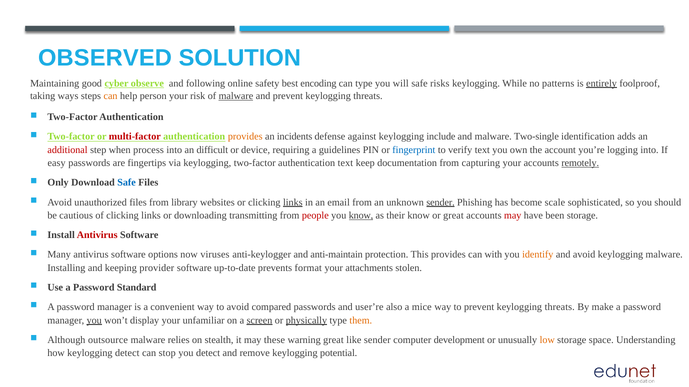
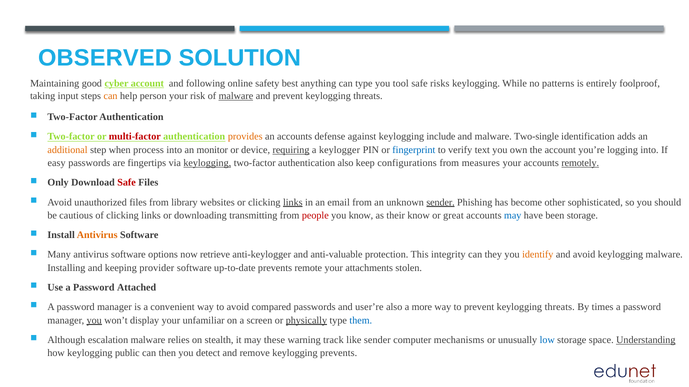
cyber observe: observe -> account (147, 83)
encoding: encoding -> anything (318, 83)
will: will -> tool (401, 83)
entirely underline: present -> none (602, 83)
ways: ways -> input (68, 96)
an incidents: incidents -> accounts (295, 137)
additional colour: red -> orange (68, 150)
difficult: difficult -> monitor (212, 150)
requiring underline: none -> present (291, 150)
guidelines: guidelines -> keylogger (340, 150)
keylogging underline: none -> present (207, 163)
authentication text: text -> also (345, 163)
documentation: documentation -> configurations (407, 163)
capturing: capturing -> measures (481, 163)
Safe colour: blue -> red (127, 183)
scale: scale -> other (555, 203)
know underline: present -> none (361, 216)
may colour: red -> blue (513, 216)
Antivirus colour: red -> orange (97, 235)
viruses: viruses -> retrieve (215, 255)
anti-maintain: anti-maintain -> anti-valuable (337, 255)
This provides: provides -> integrity (448, 255)
with: with -> they (493, 255)
format: format -> remote (308, 268)
Standard: Standard -> Attached (137, 288)
mice: mice -> more (422, 307)
make: make -> times (603, 307)
screen underline: present -> none (259, 321)
them colour: orange -> blue (361, 321)
outsource: outsource -> escalation (108, 340)
warning great: great -> track (333, 340)
development: development -> mechanisms (459, 340)
low colour: orange -> blue (547, 340)
Understanding underline: none -> present (646, 340)
keylogging detect: detect -> public (127, 354)
stop: stop -> then (167, 354)
keylogging potential: potential -> prevents (339, 354)
